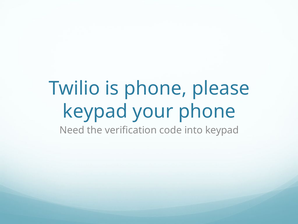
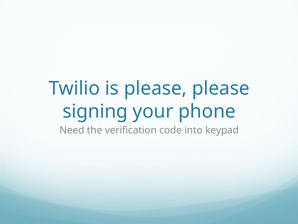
is phone: phone -> please (155, 88)
keypad: keypad -> signing (95, 111)
